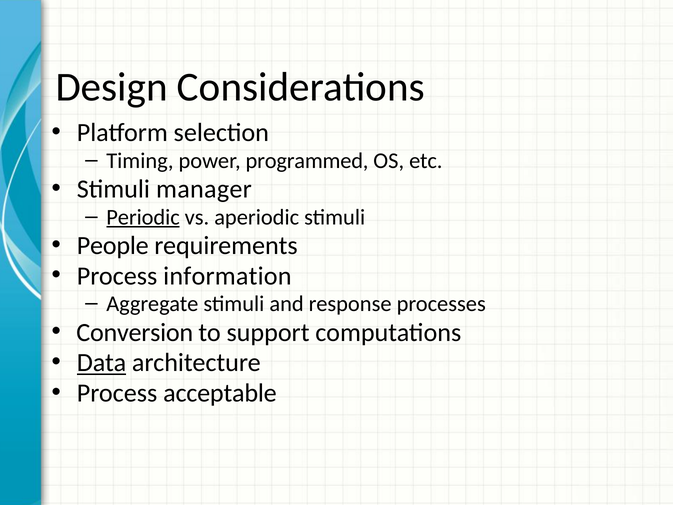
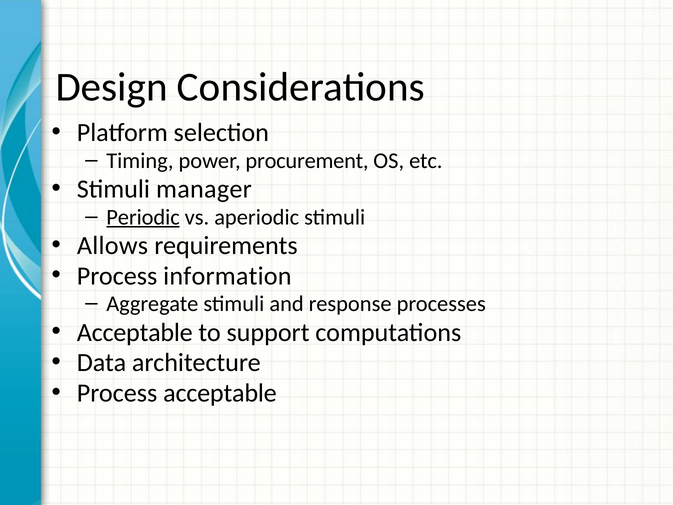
programmed: programmed -> procurement (307, 161)
People: People -> Allows (113, 245)
Conversion: Conversion -> Acceptable (135, 332)
Data underline: present -> none (102, 363)
